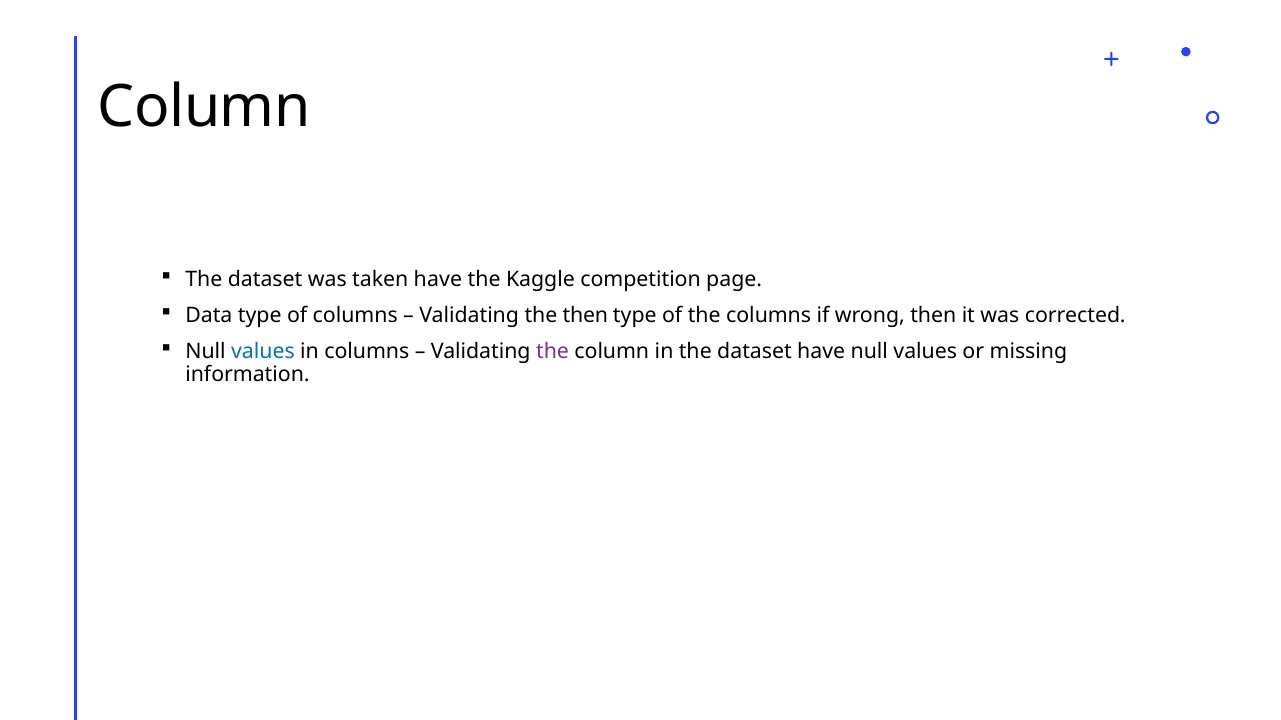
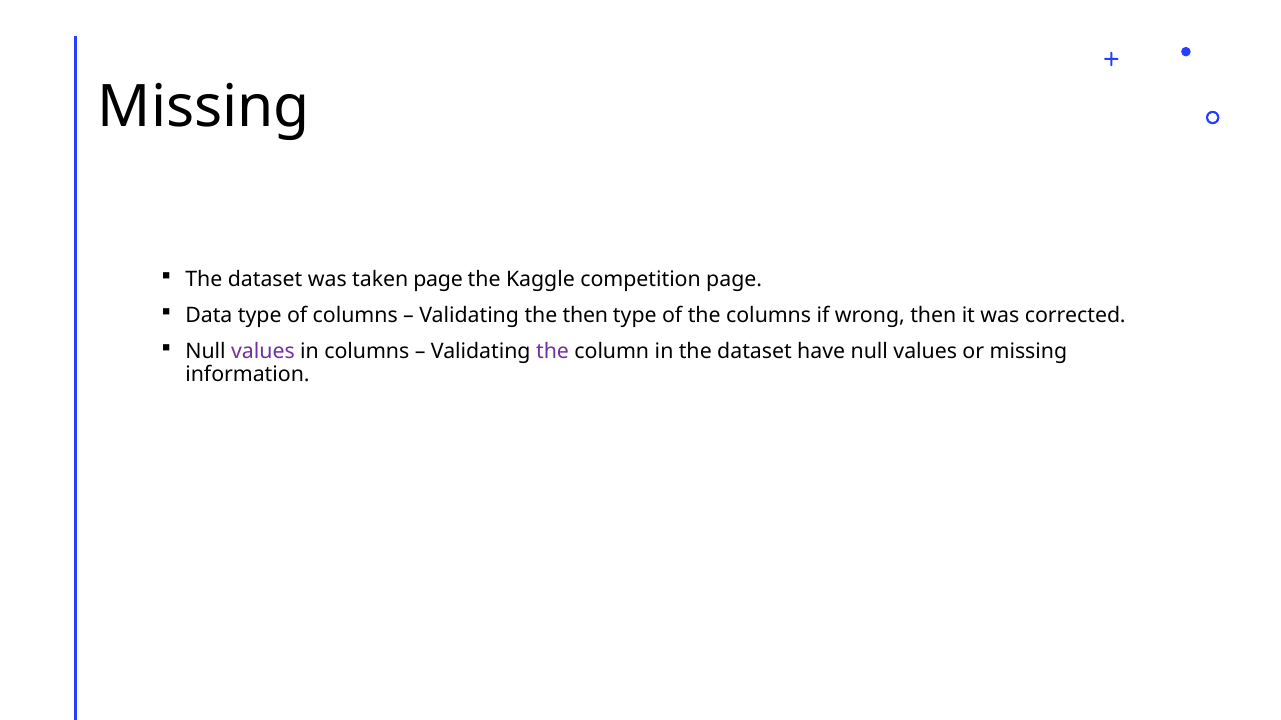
Column: Column -> Missing (204, 108)
taken have: have -> page (438, 279)
values colour: blue -> purple (263, 352)
